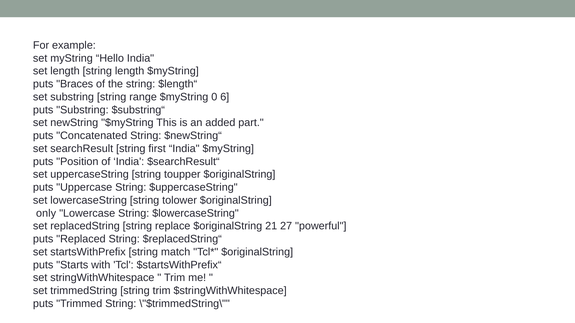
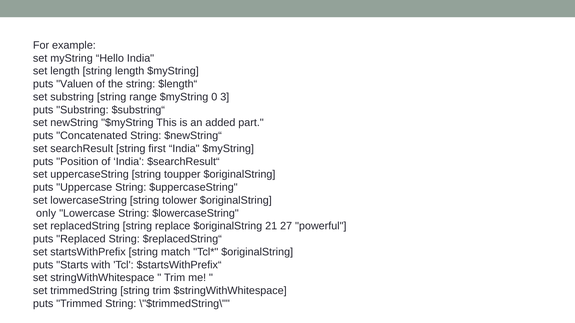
Braces: Braces -> Valuen (75, 84)
6: 6 -> 3 (225, 97)
